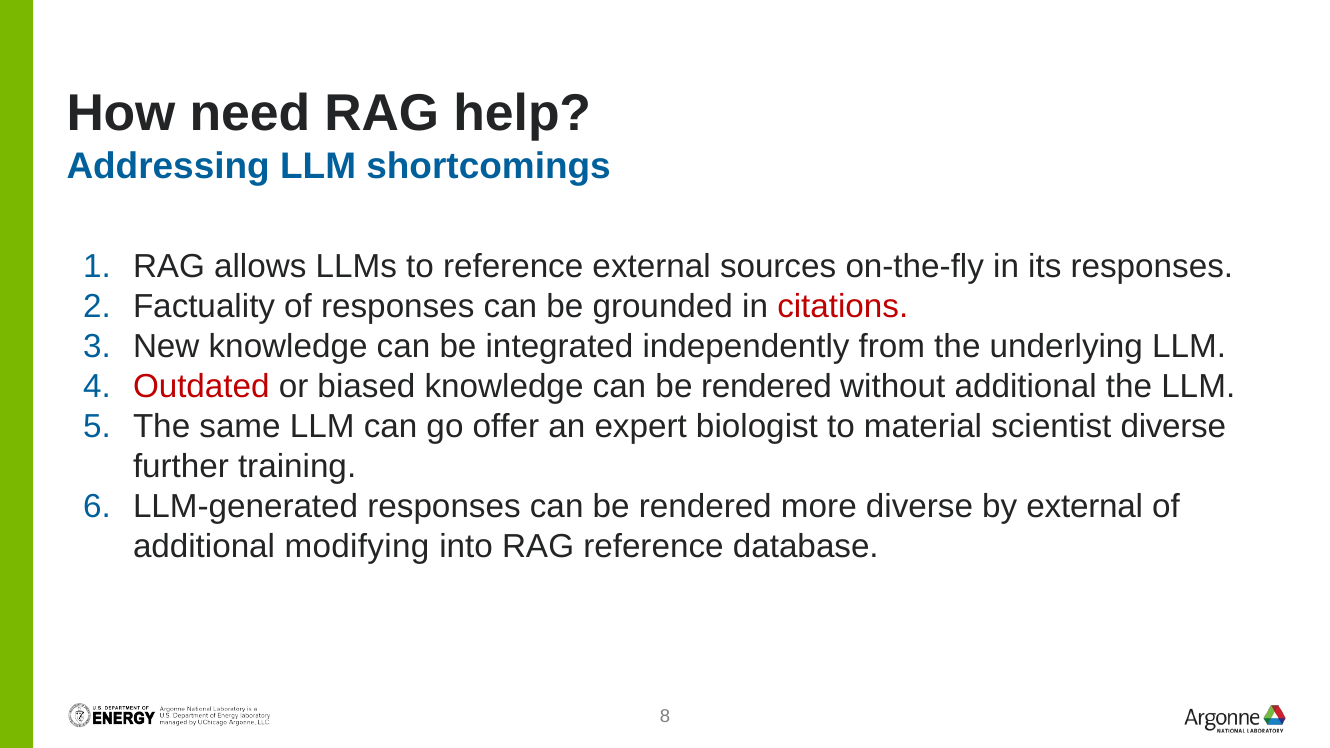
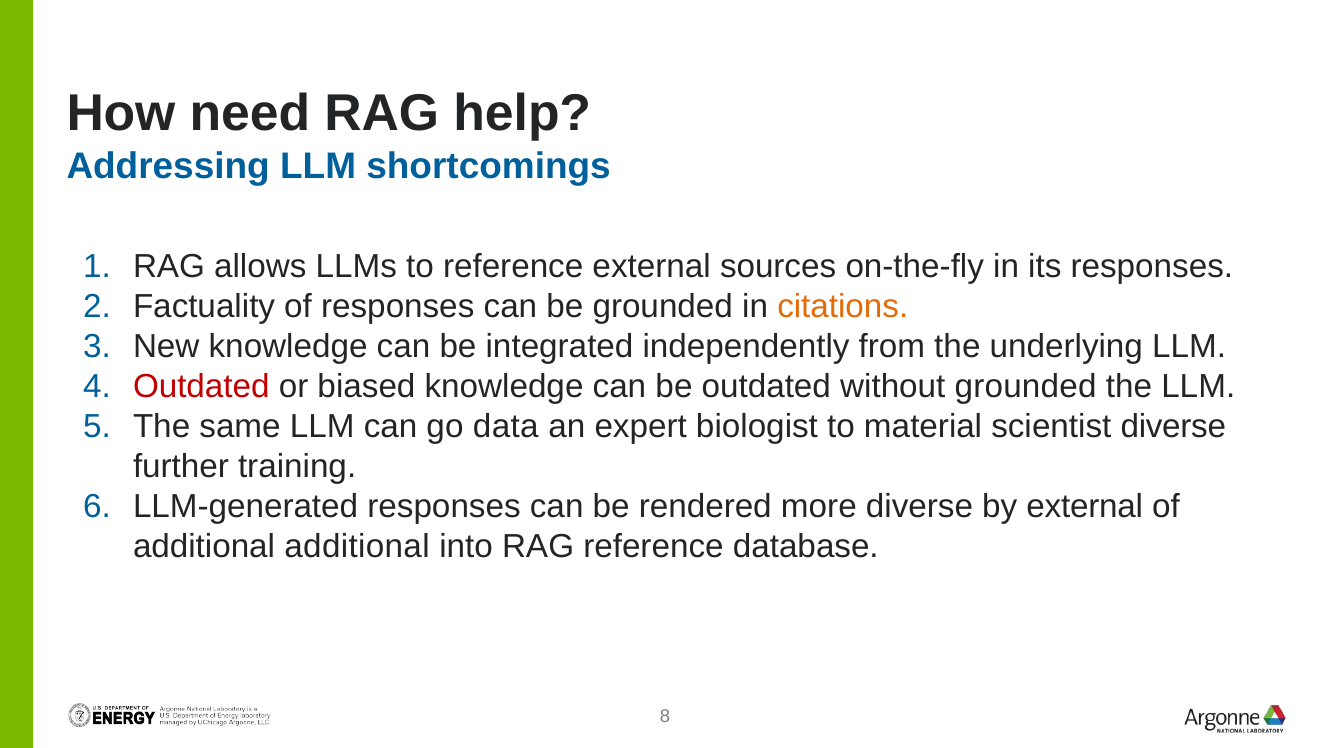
citations colour: red -> orange (843, 307)
knowledge can be rendered: rendered -> outdated (766, 387)
without additional: additional -> grounded (1026, 387)
offer: offer -> data (506, 427)
additional modifying: modifying -> additional (357, 546)
